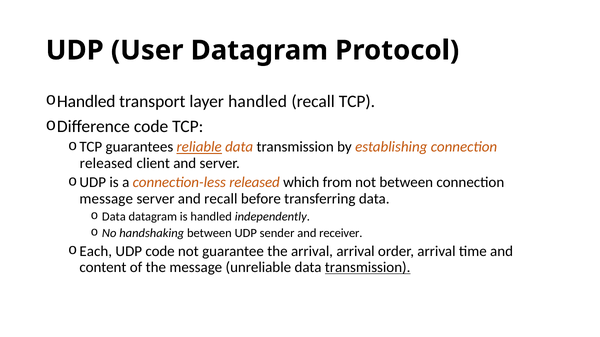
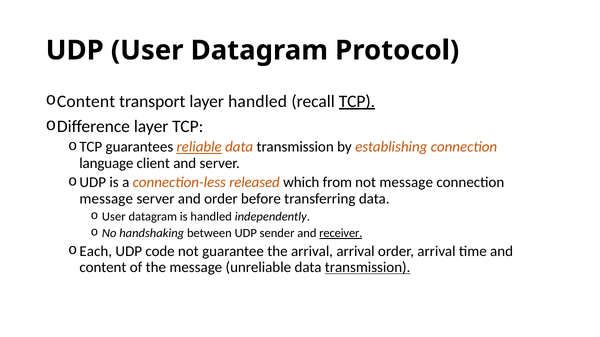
Handled: Handled -> Content (86, 101)
TCP underline: none -> present (357, 101)
Difference code: code -> layer (151, 127)
released: released -> language (106, 163)
not between: between -> message (406, 183)
and recall: recall -> order (221, 199)
Data: Data -> User (114, 217)
receiver underline: none -> present (341, 234)
